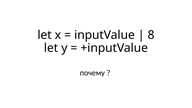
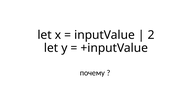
8: 8 -> 2 (151, 35)
